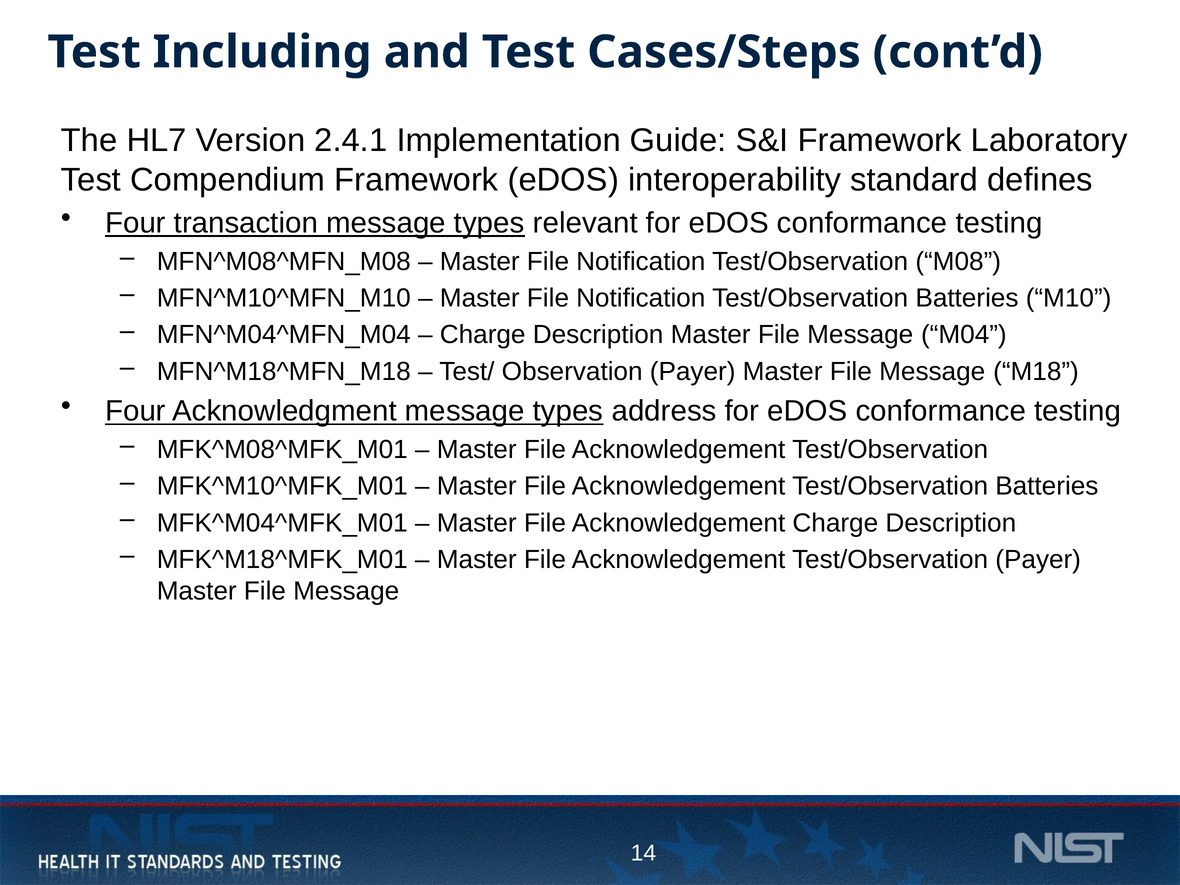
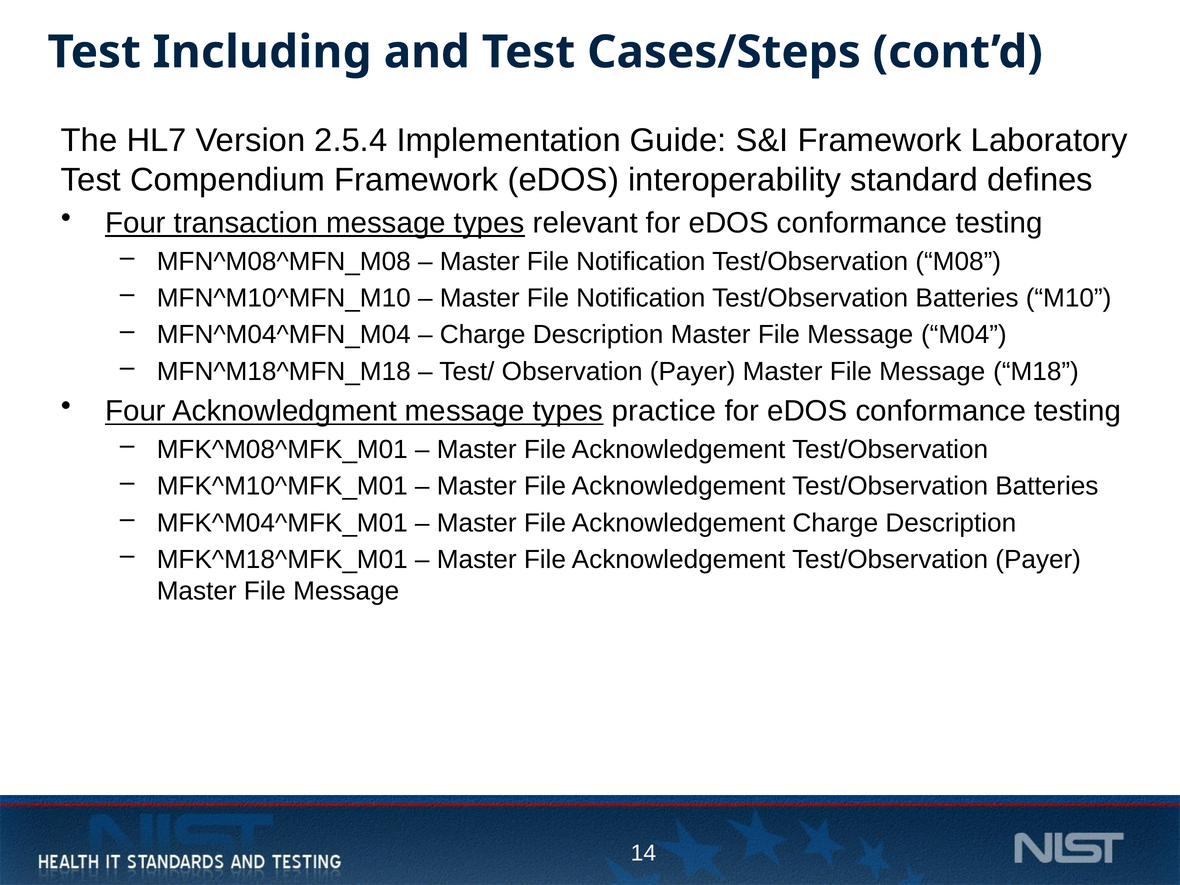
2.4.1: 2.4.1 -> 2.5.4 (351, 141)
address: address -> practice (664, 411)
